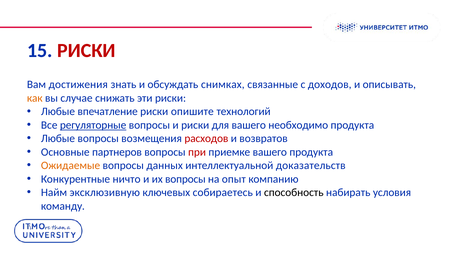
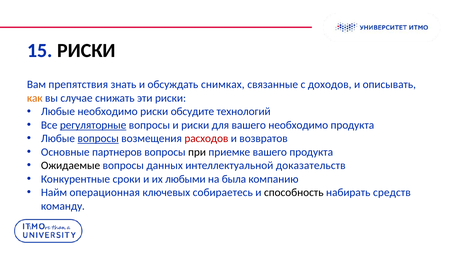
РИСКИ colour: red -> black (86, 51)
достижения: достижения -> препятствия (78, 85)
Любые впечатление: впечатление -> необходимо (108, 112)
опишите: опишите -> обсудите (192, 112)
вопросы underline: none -> present (98, 139)
при colour: red -> black (197, 152)
Ожидаемые colour: orange -> black (71, 166)
ничто: ничто -> сроки (127, 179)
их вопросы: вопросы -> любыми (185, 179)
опыт: опыт -> была (234, 179)
эксклюзивную: эксклюзивную -> операционная (105, 193)
условия: условия -> средств (392, 193)
